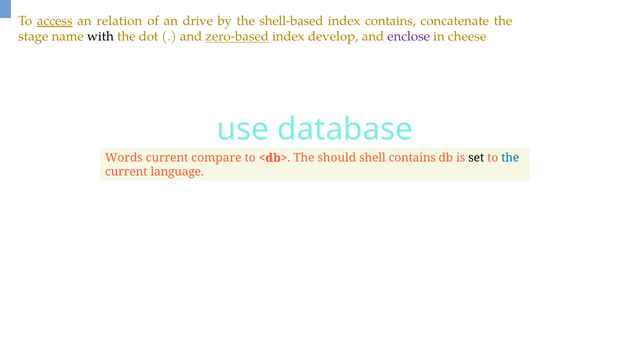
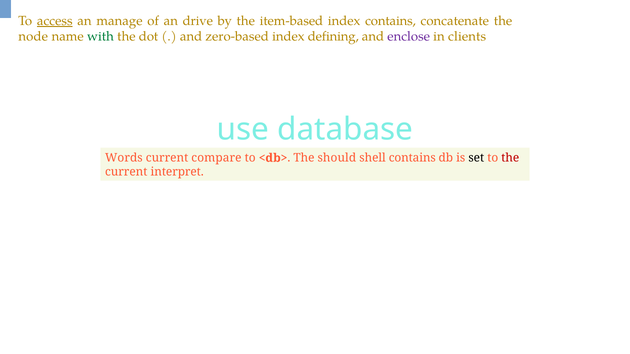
relation: relation -> manage (119, 21)
shell-based: shell-based -> item-based (291, 21)
stage: stage -> node (33, 37)
with colour: black -> green (100, 37)
zero-based underline: present -> none (237, 37)
develop: develop -> defining (333, 37)
cheese: cheese -> clients (467, 37)
the colour: blue -> red (510, 158)
language: language -> interpret (177, 172)
